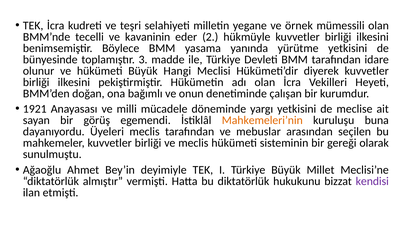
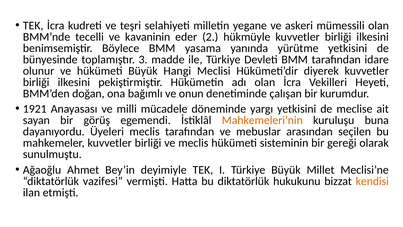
örnek: örnek -> askeri (299, 26)
almıştır: almıştır -> vazifesi (103, 181)
kendisi colour: purple -> orange (372, 181)
